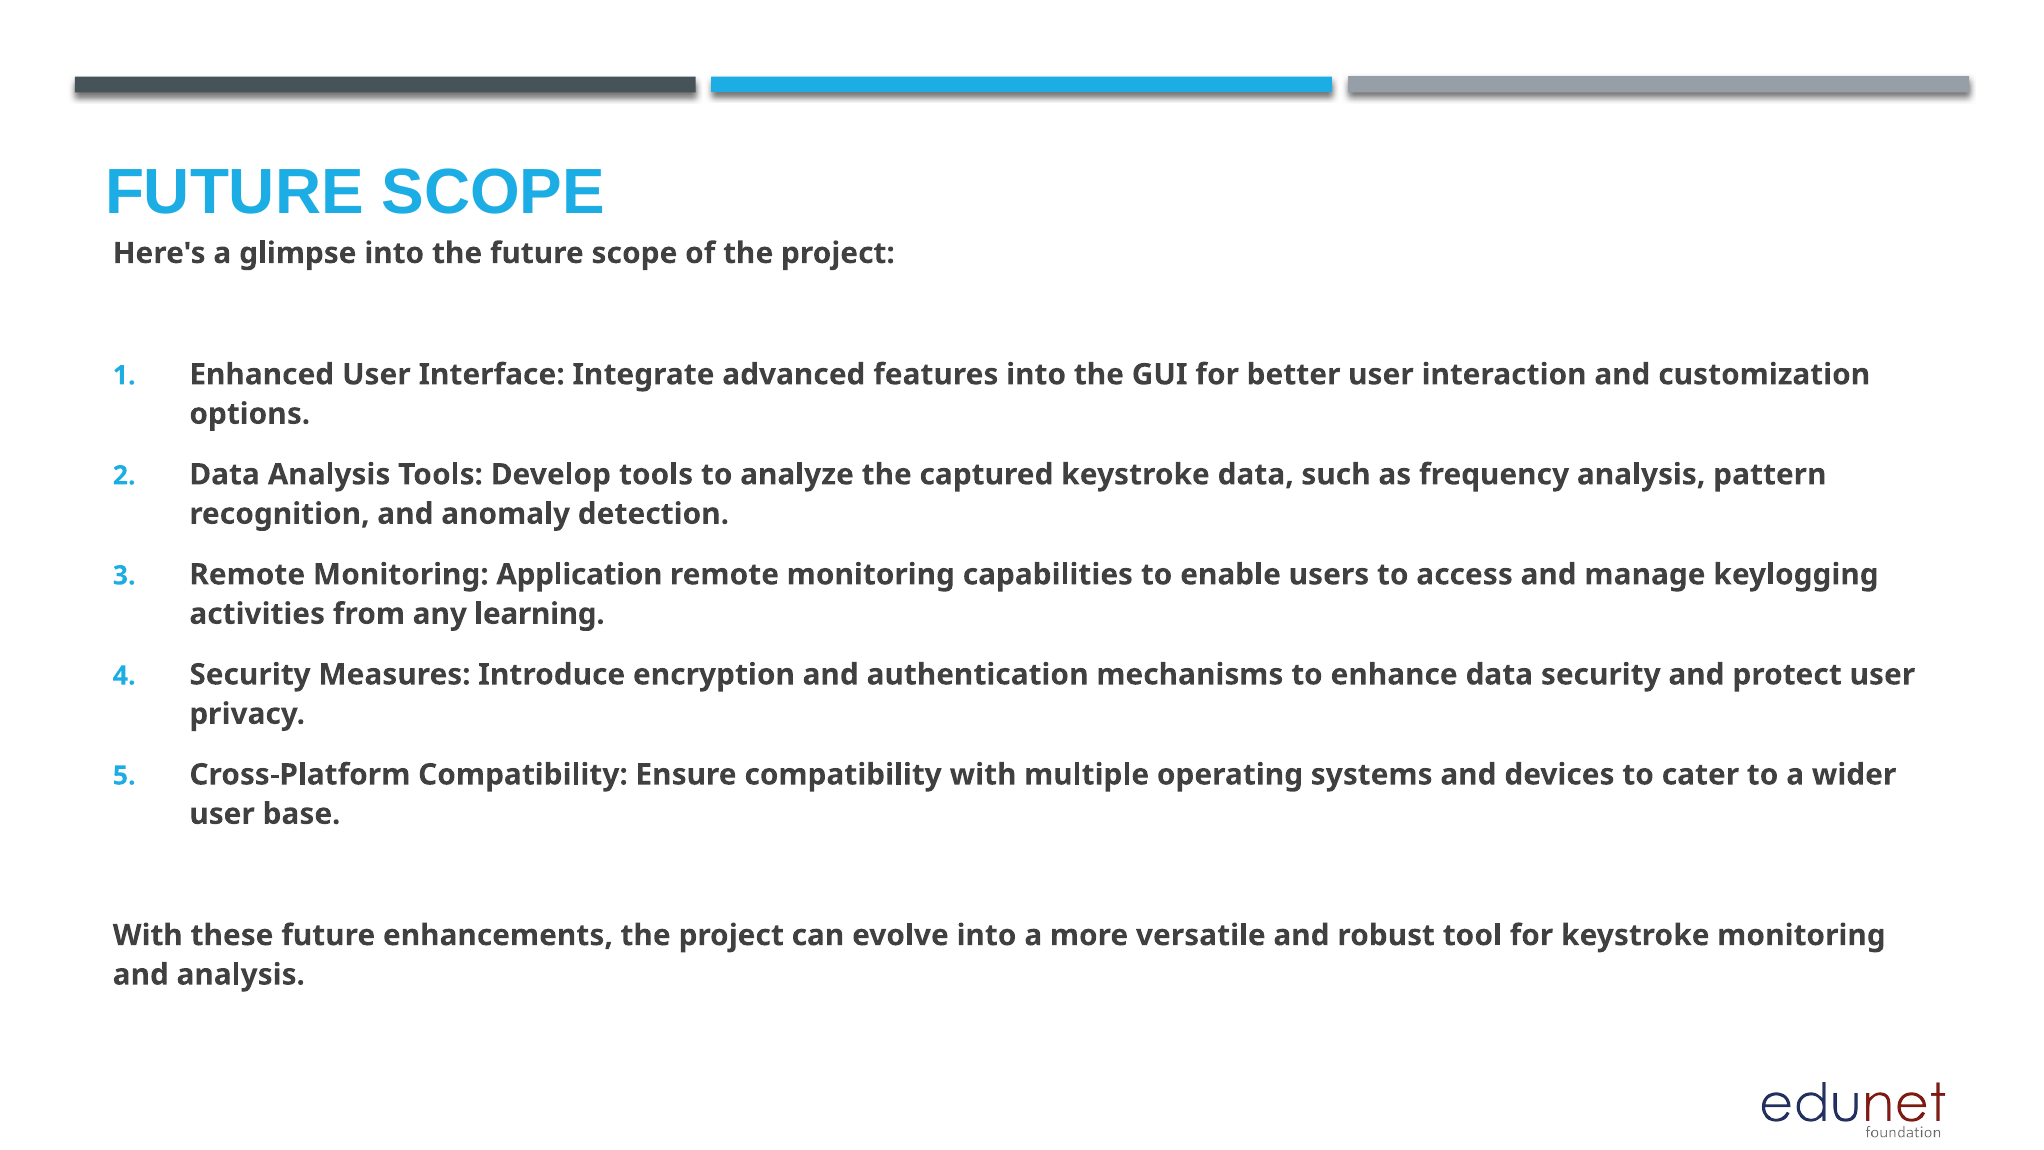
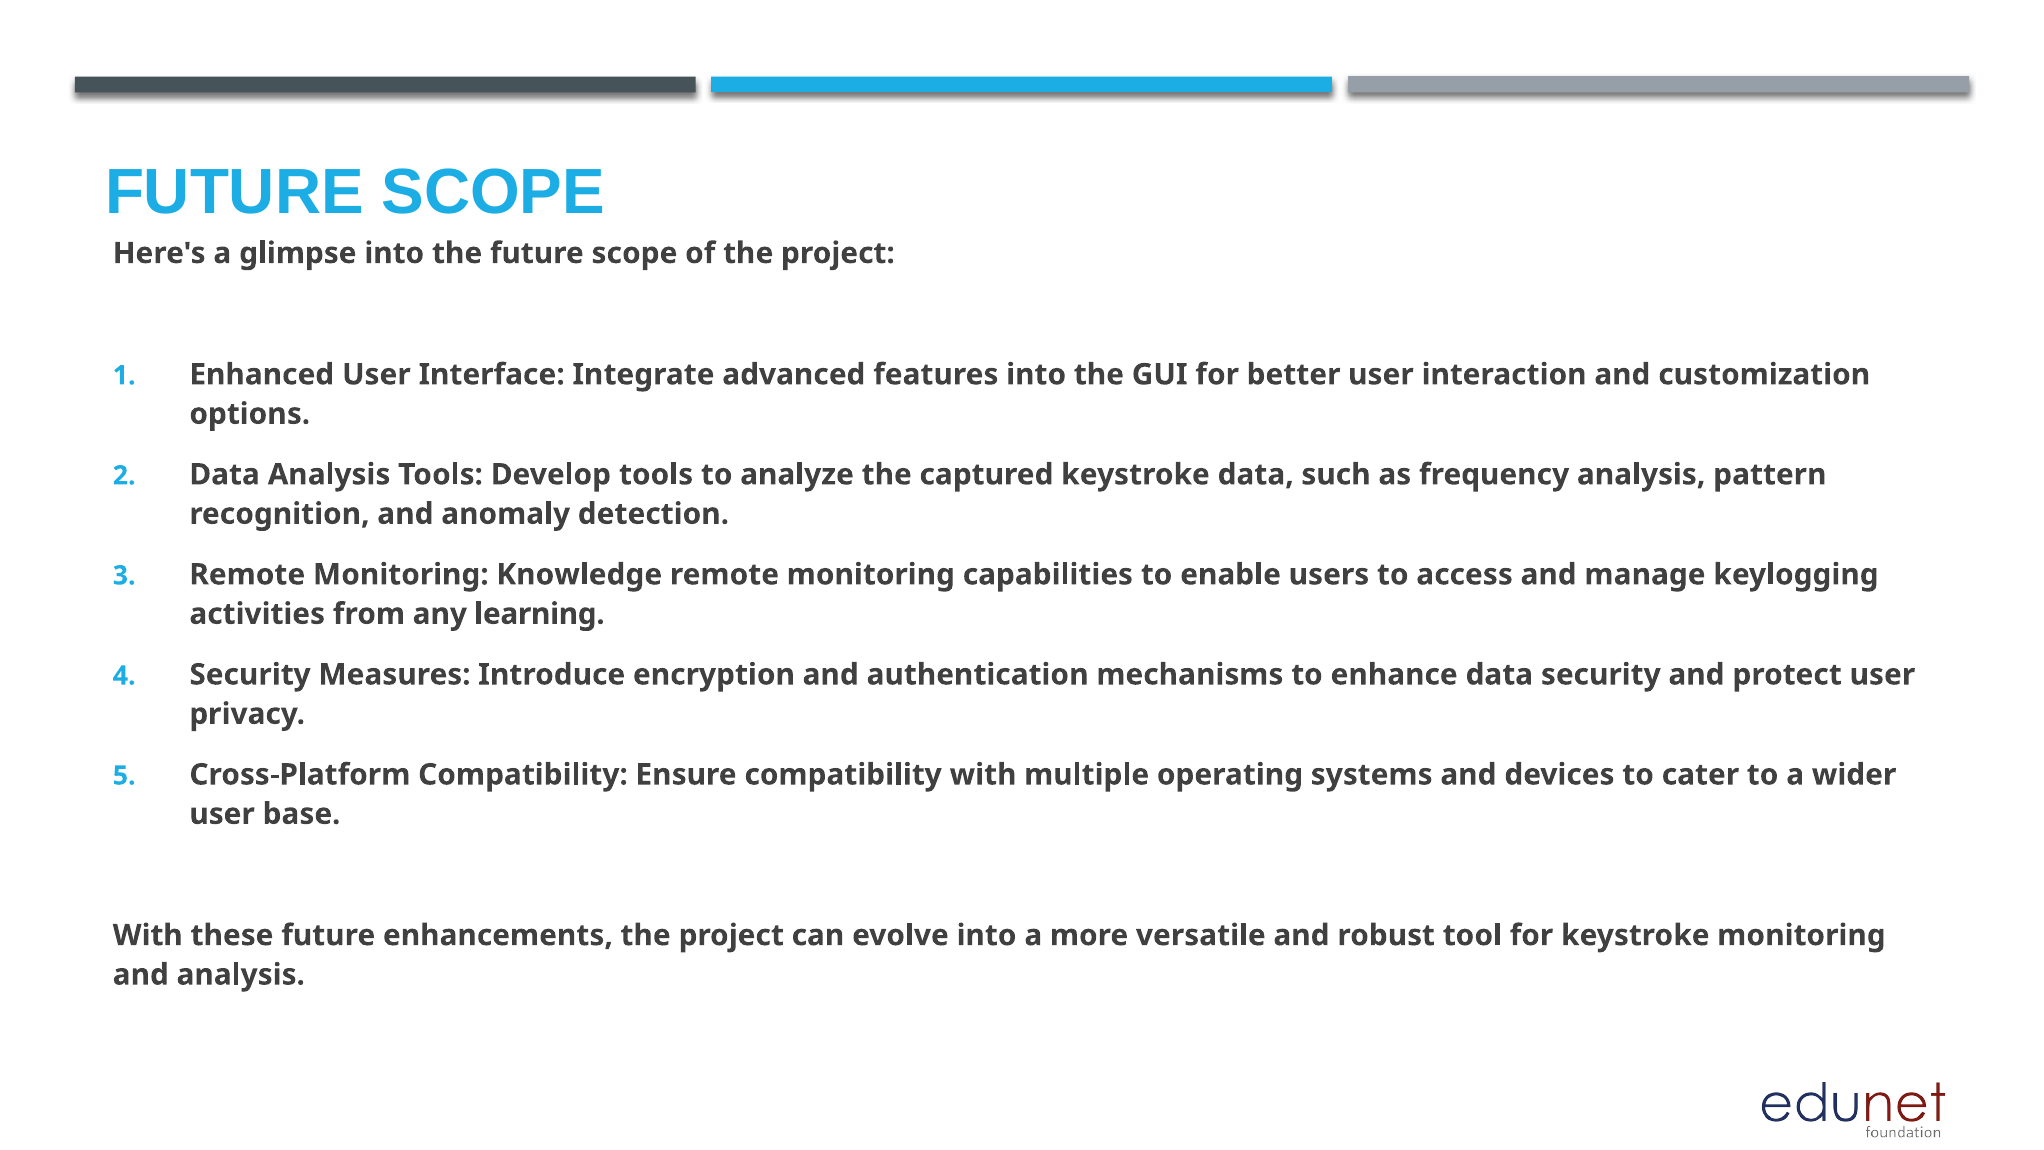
Application: Application -> Knowledge (579, 575)
